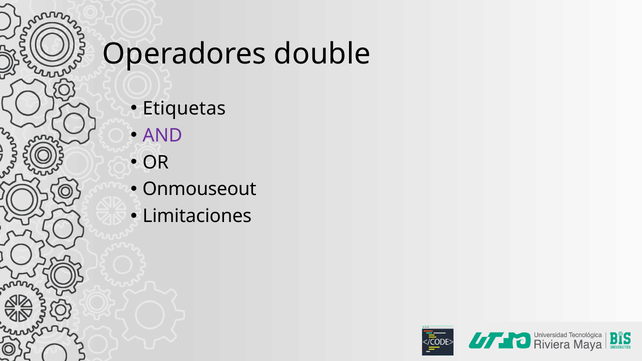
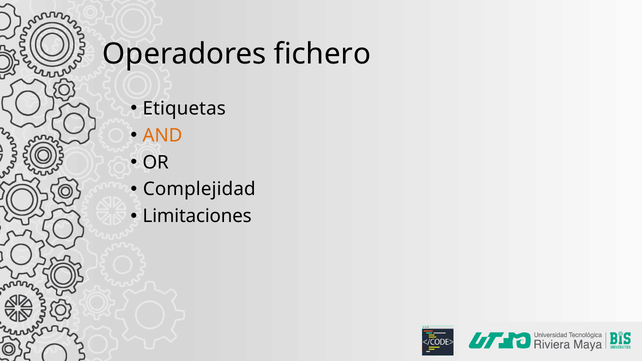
double: double -> fichero (322, 54)
AND colour: purple -> orange (162, 135)
Onmouseout: Onmouseout -> Complejidad (199, 189)
